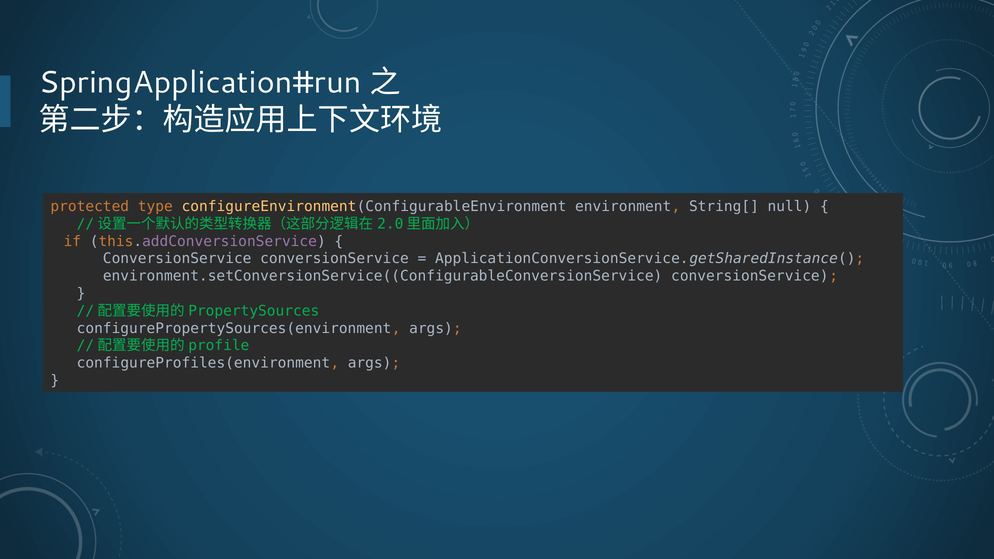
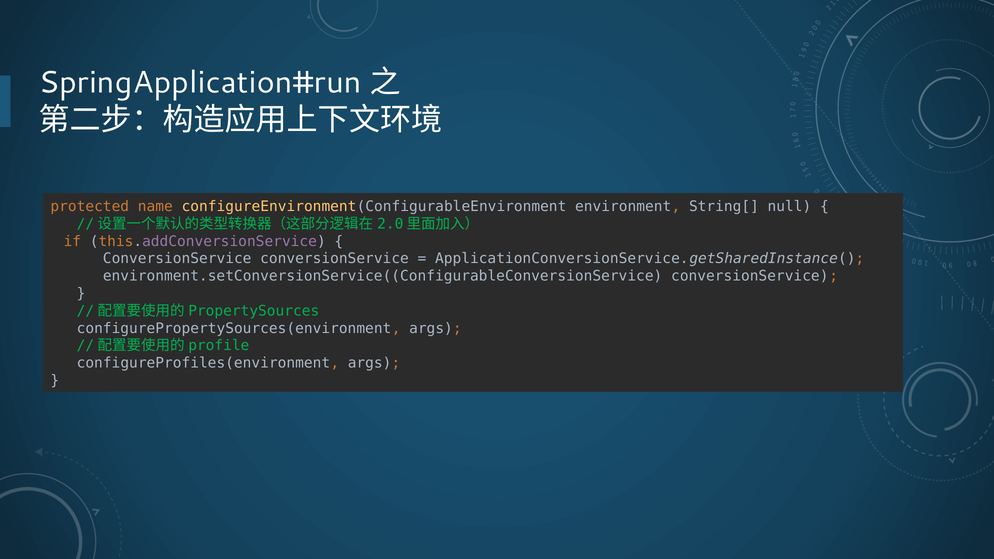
type: type -> name (155, 206)
